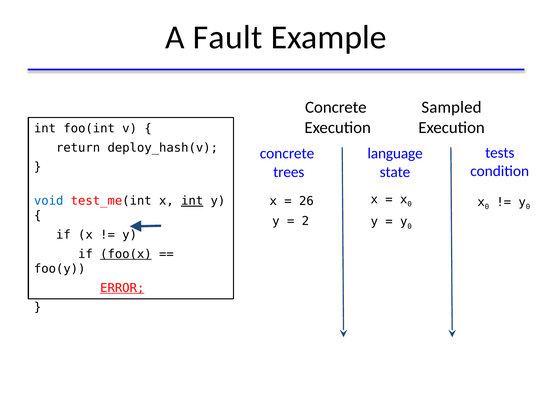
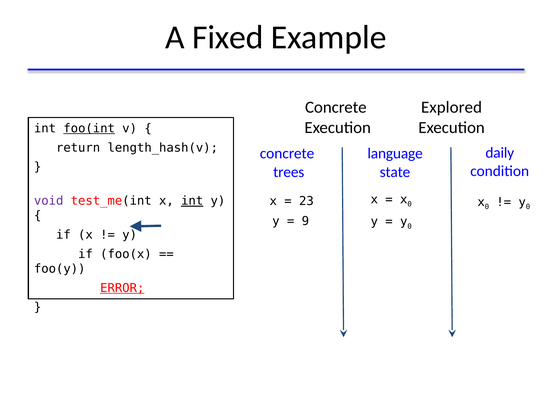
Fault: Fault -> Fixed (228, 37)
Sampled: Sampled -> Explored (452, 107)
foo(int underline: none -> present (89, 128)
deploy_hash(v: deploy_hash(v -> length_hash(v (163, 148)
tests: tests -> daily (500, 153)
void colour: blue -> purple (49, 201)
26: 26 -> 23 (306, 201)
2: 2 -> 9 (305, 221)
foo(x underline: present -> none (126, 254)
